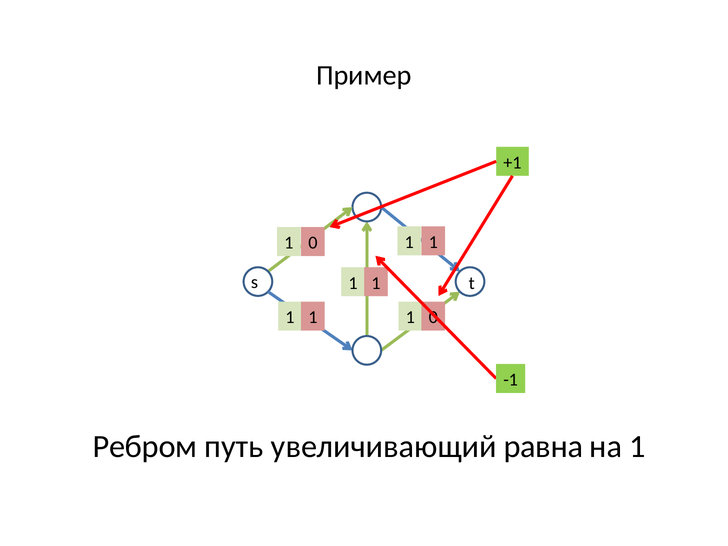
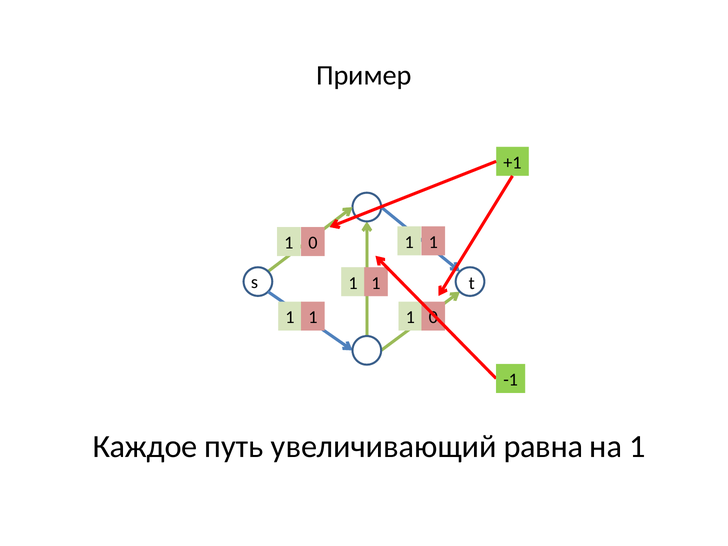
Ребром: Ребром -> Каждое (145, 447)
